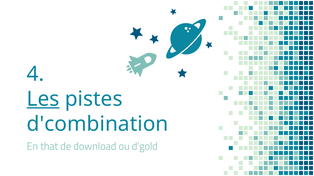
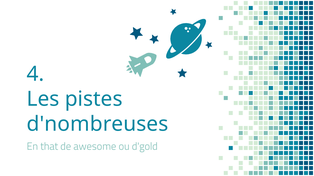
Les underline: present -> none (43, 99)
d'combination: d'combination -> d'nombreuses (98, 124)
download: download -> awesome (95, 147)
